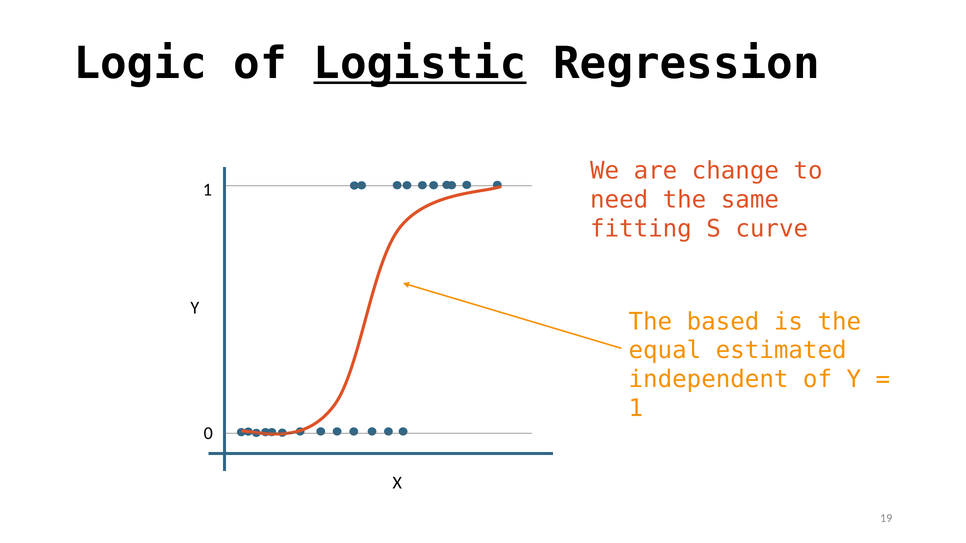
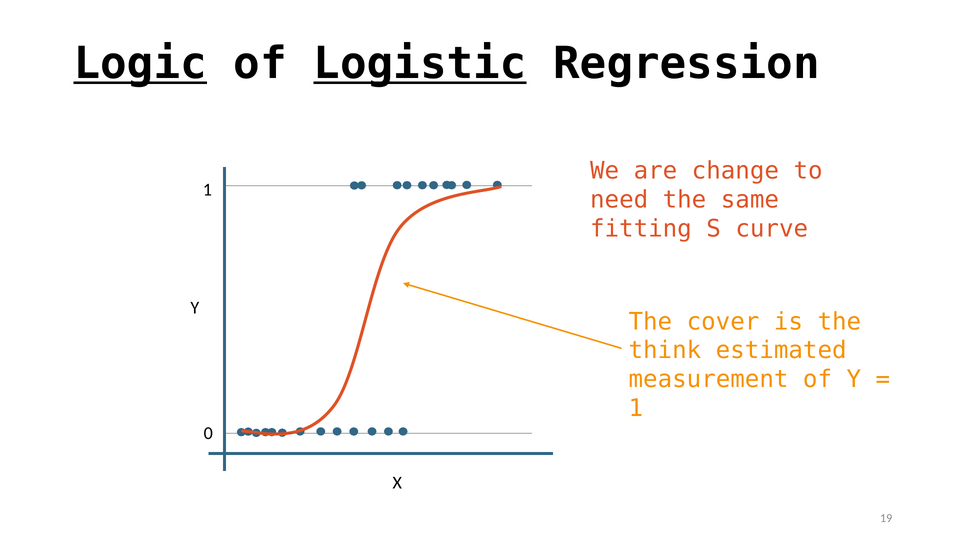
Logic underline: none -> present (140, 64)
based: based -> cover (723, 322)
equal: equal -> think (665, 351)
independent: independent -> measurement (709, 380)
